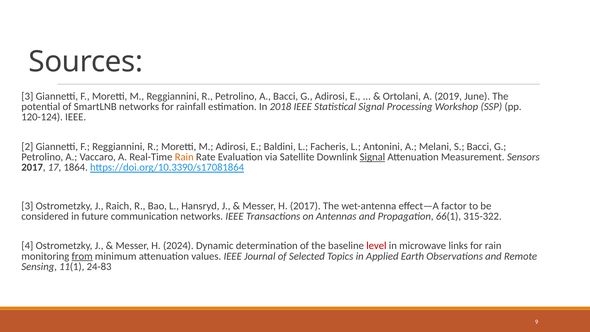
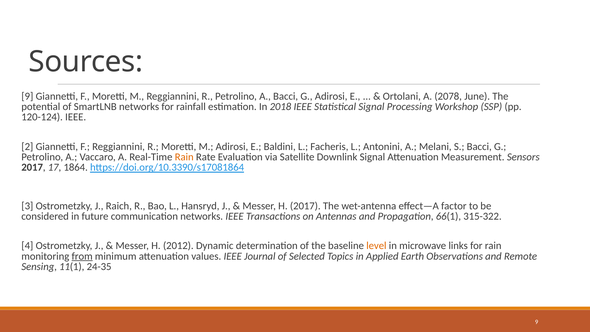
3: 3 -> 9 (27, 96)
2019: 2019 -> 2078 (448, 96)
Signal underline: present -> none (372, 157)
2024: 2024 -> 2012 (178, 246)
level colour: red -> orange (376, 246)
24-83: 24-83 -> 24-35 (99, 266)
